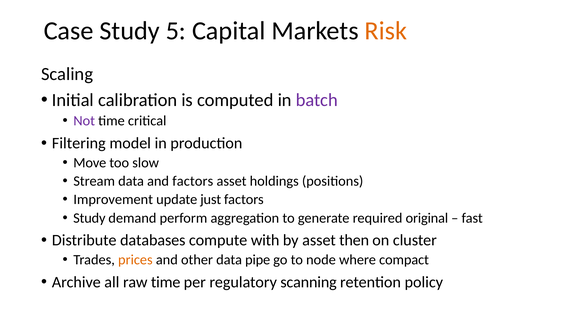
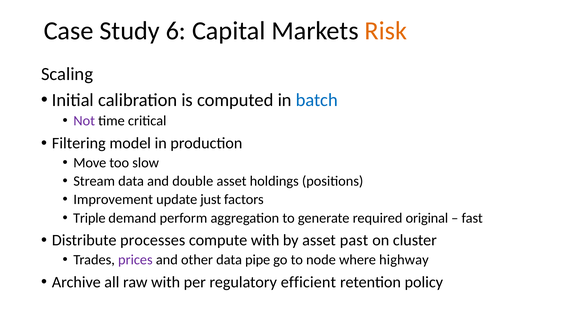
5: 5 -> 6 (176, 31)
batch colour: purple -> blue (317, 100)
and factors: factors -> double (193, 181)
Study: Study -> Triple (89, 218)
databases: databases -> processes (153, 241)
then: then -> past (354, 241)
prices colour: orange -> purple (135, 260)
compact: compact -> highway (404, 260)
raw time: time -> with (166, 282)
scanning: scanning -> efficient (308, 282)
